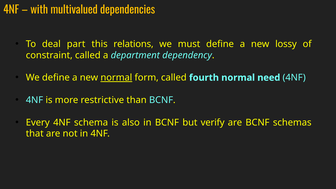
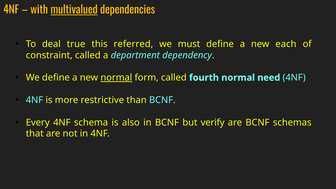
multivalued underline: none -> present (74, 10)
part: part -> true (76, 44)
relations: relations -> referred (133, 44)
lossy: lossy -> each (286, 44)
